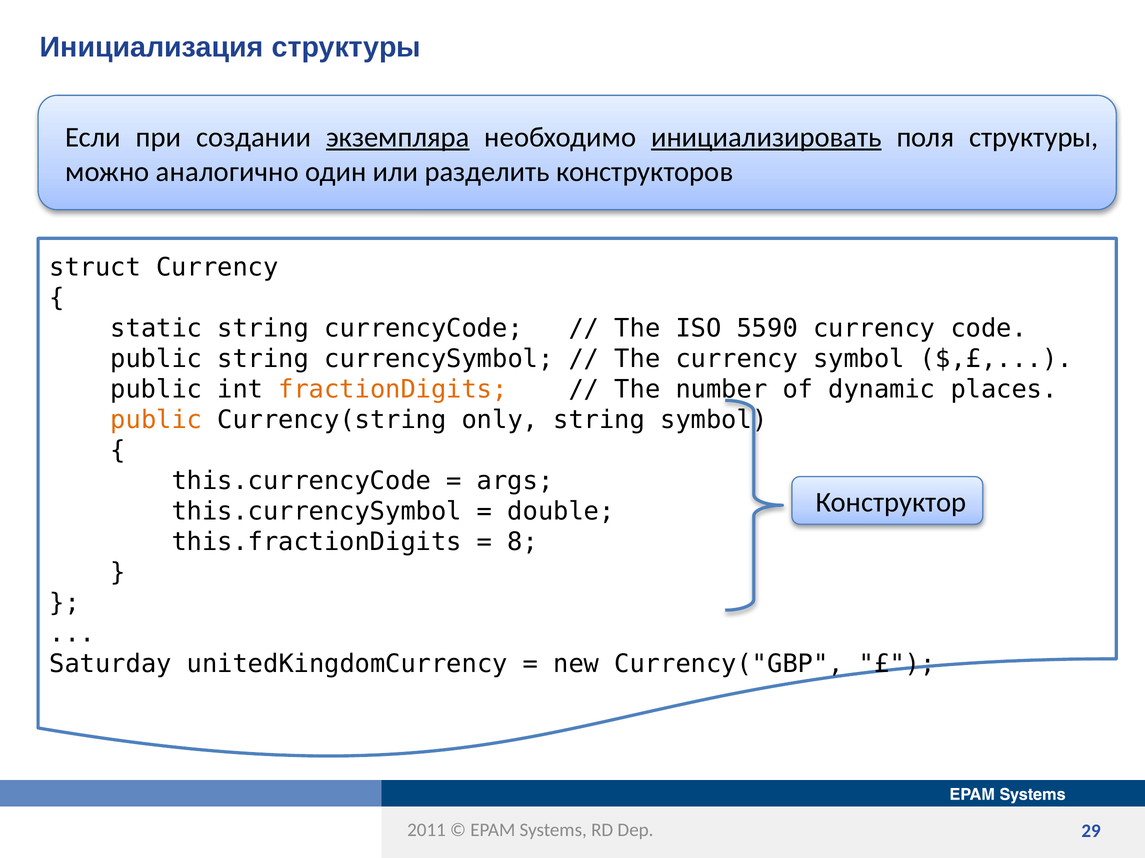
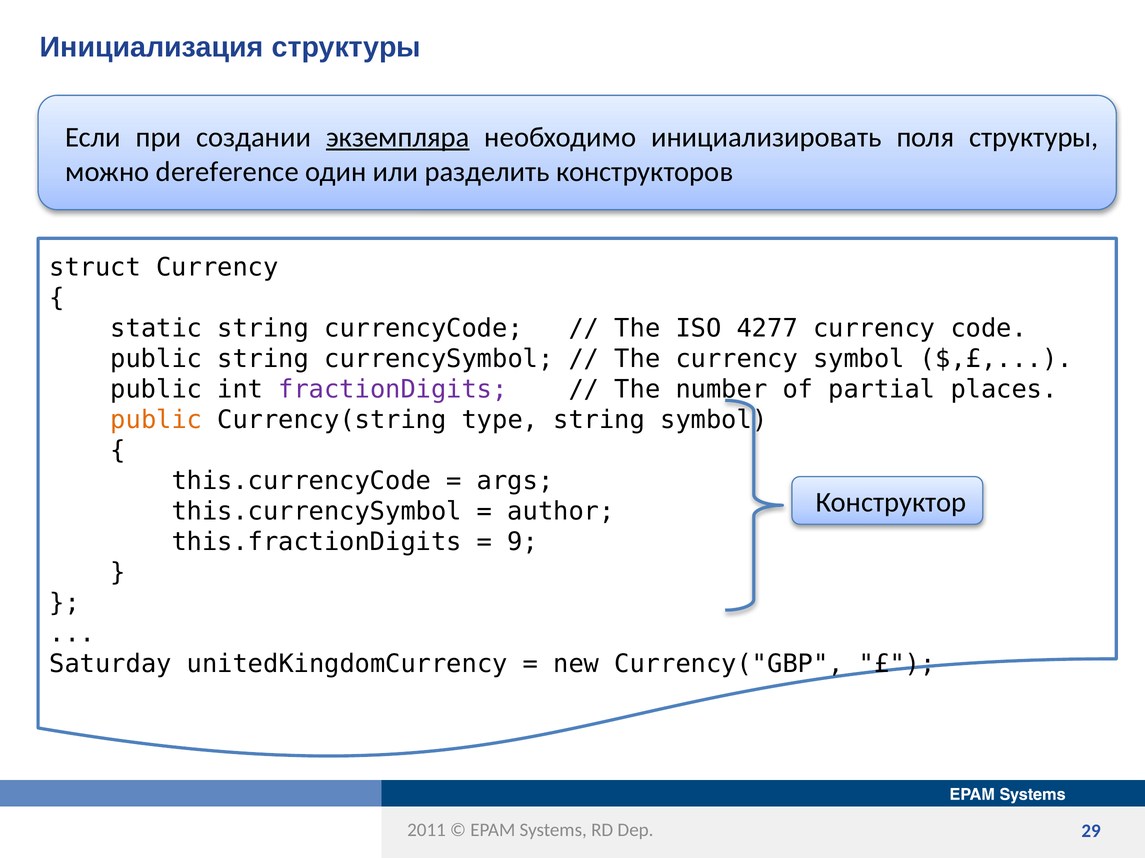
инициализировать underline: present -> none (766, 137)
аналогично: аналогично -> dereference (227, 172)
5590: 5590 -> 4277 (767, 329)
fractionDigits colour: orange -> purple (393, 390)
dynamic: dynamic -> partial (882, 390)
only: only -> type (500, 420)
double: double -> author (561, 512)
8: 8 -> 9 (523, 542)
